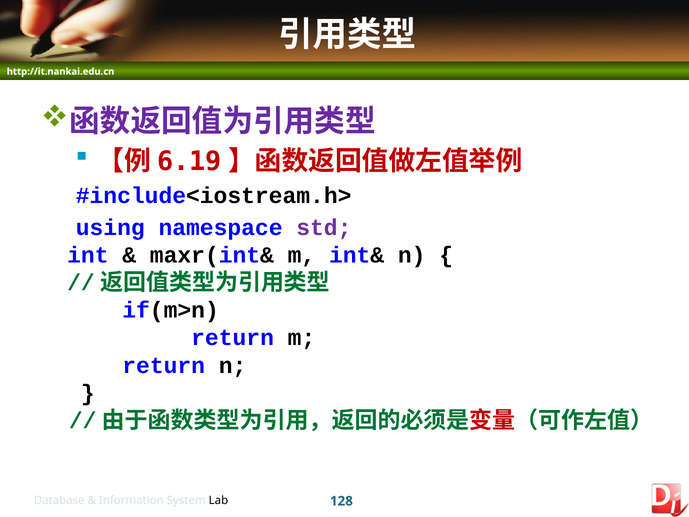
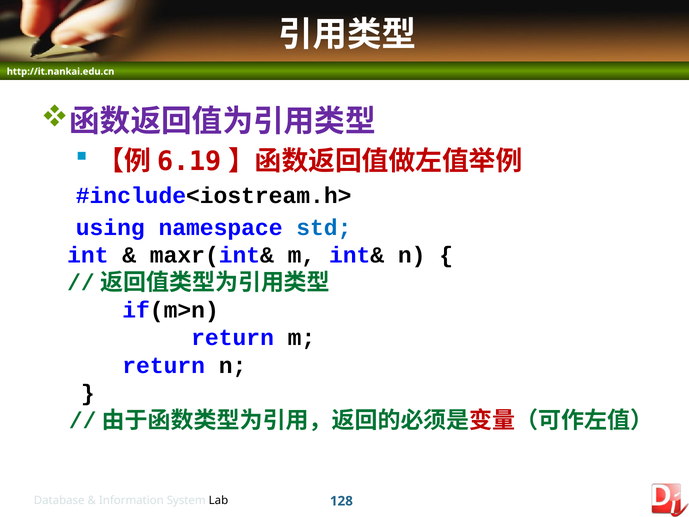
std colour: purple -> blue (324, 227)
